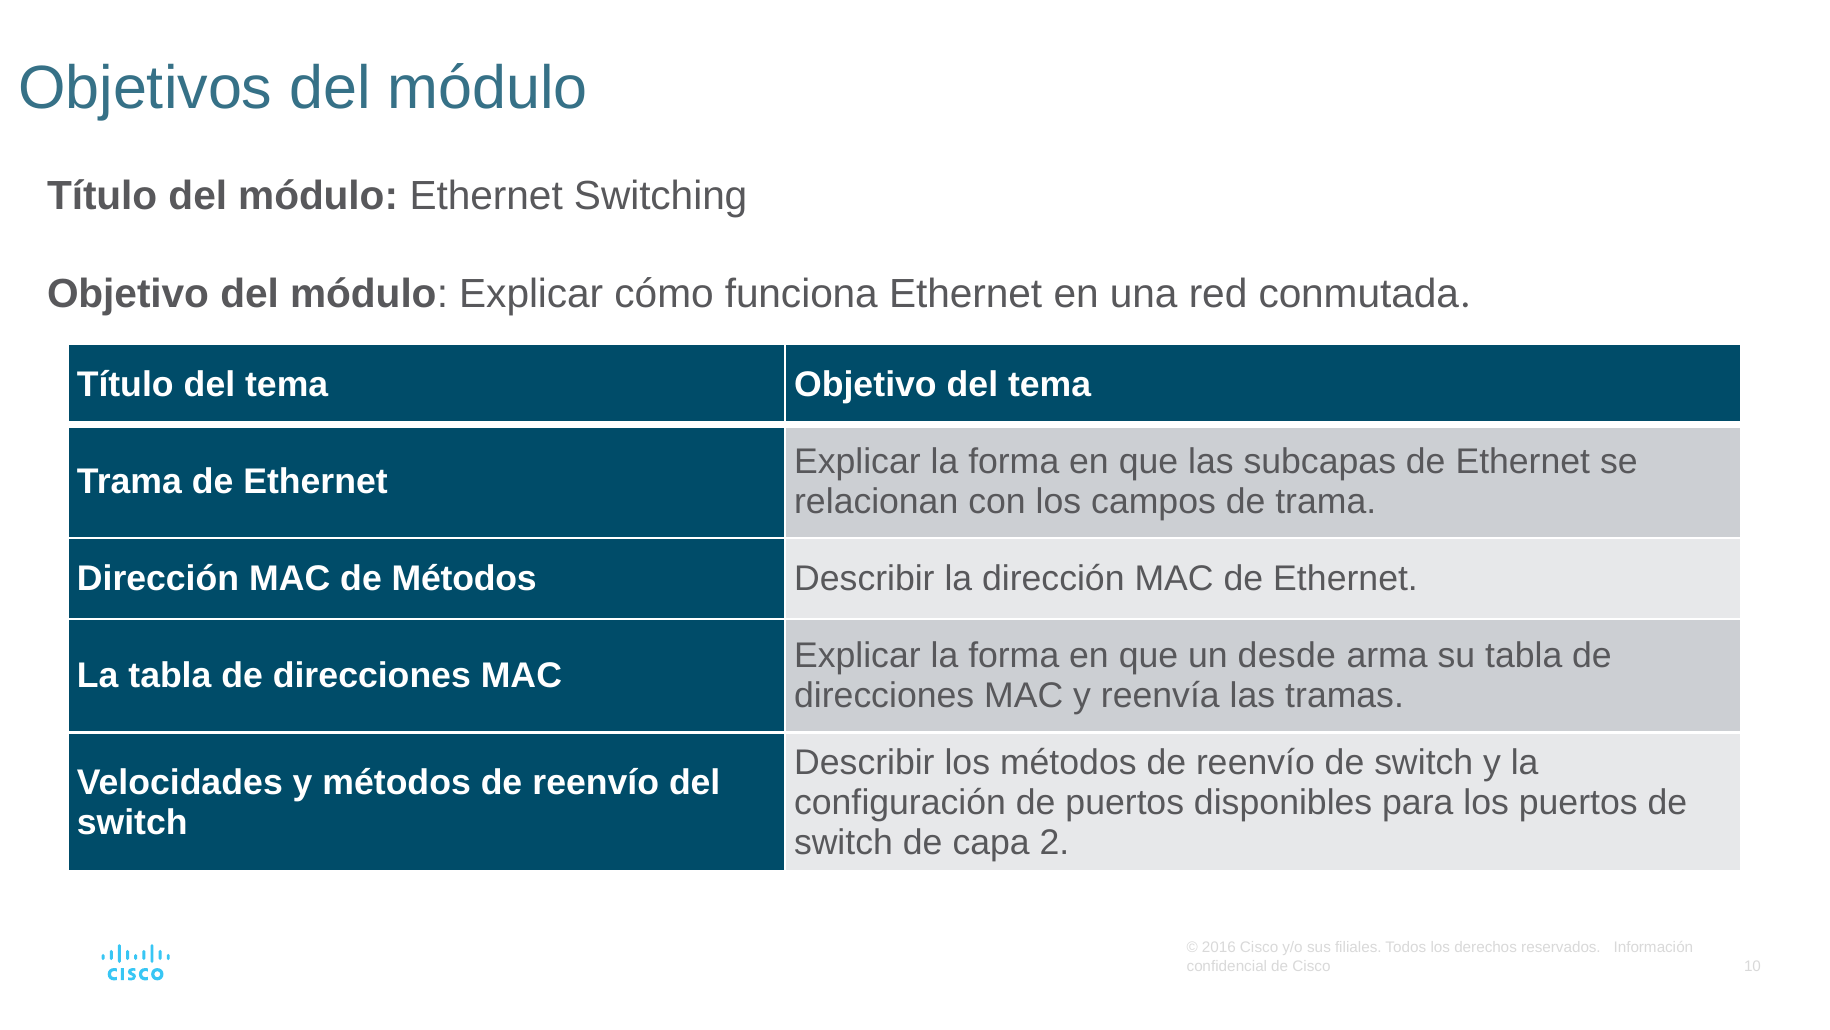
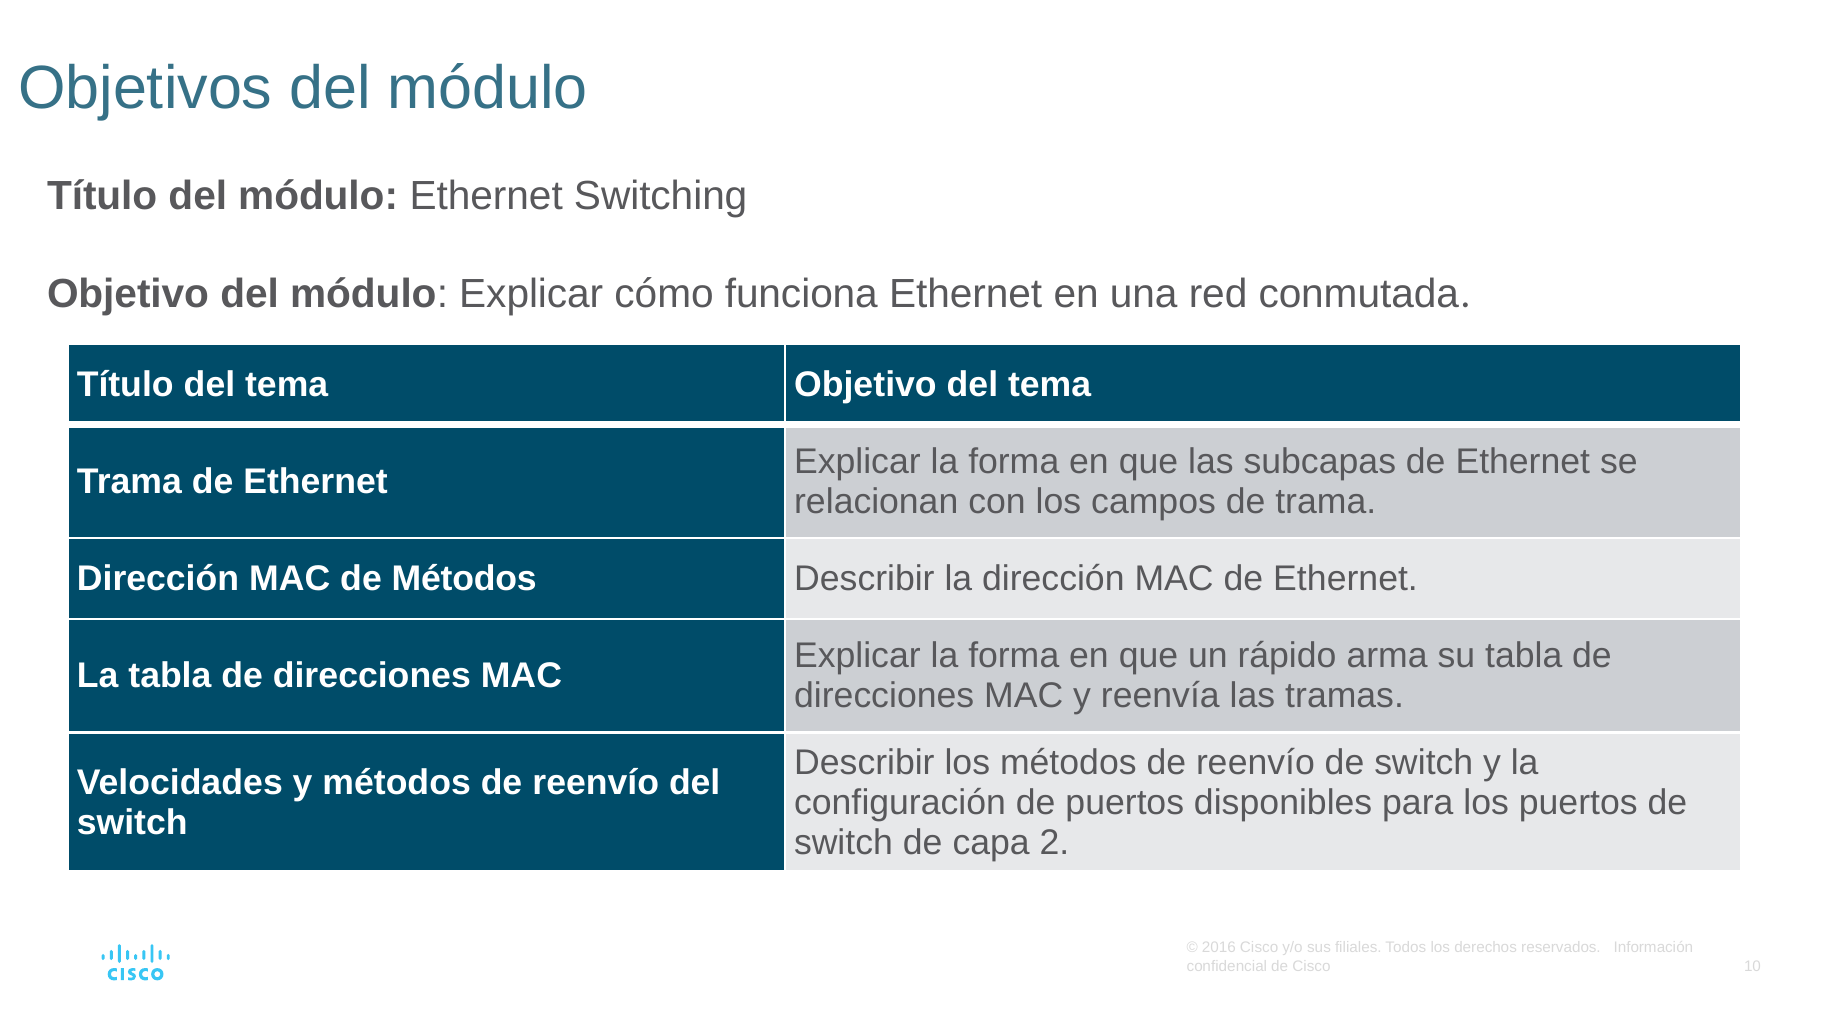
desde: desde -> rápido (1287, 656)
